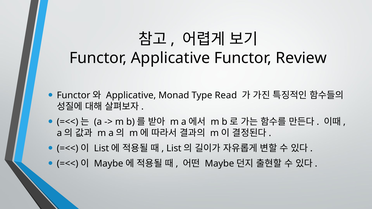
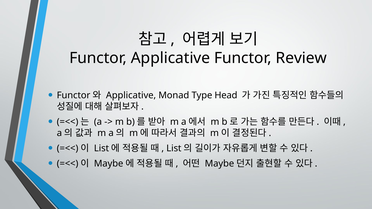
Read: Read -> Head (226, 96)
